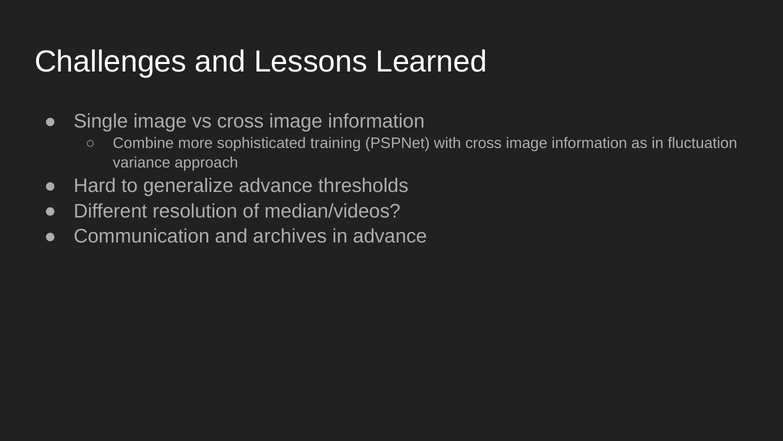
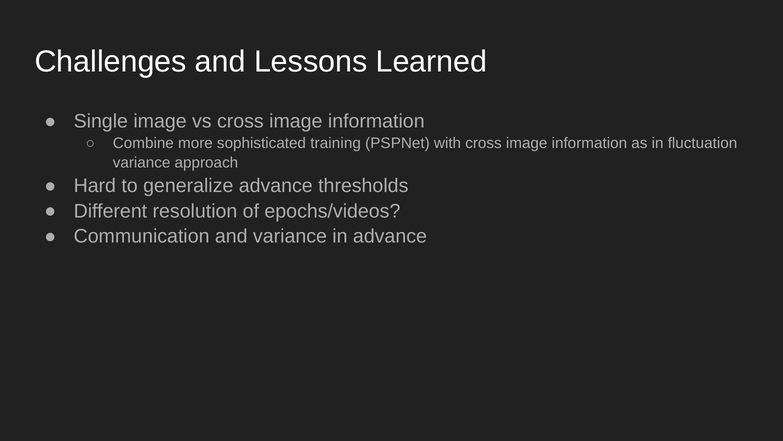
median/videos: median/videos -> epochs/videos (332, 211)
and archives: archives -> variance (290, 236)
